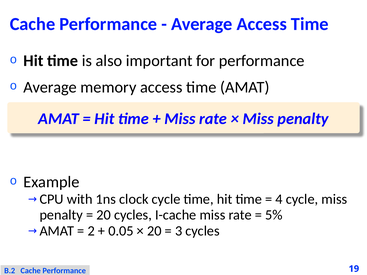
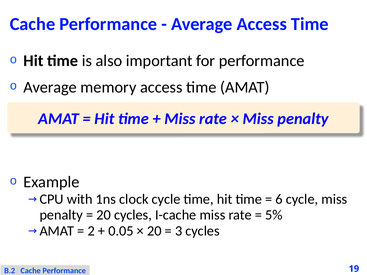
4: 4 -> 6 (279, 199)
